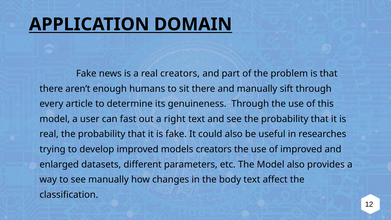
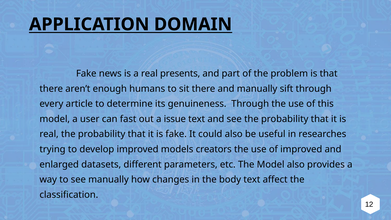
real creators: creators -> presents (180, 73)
right: right -> issue (175, 119)
